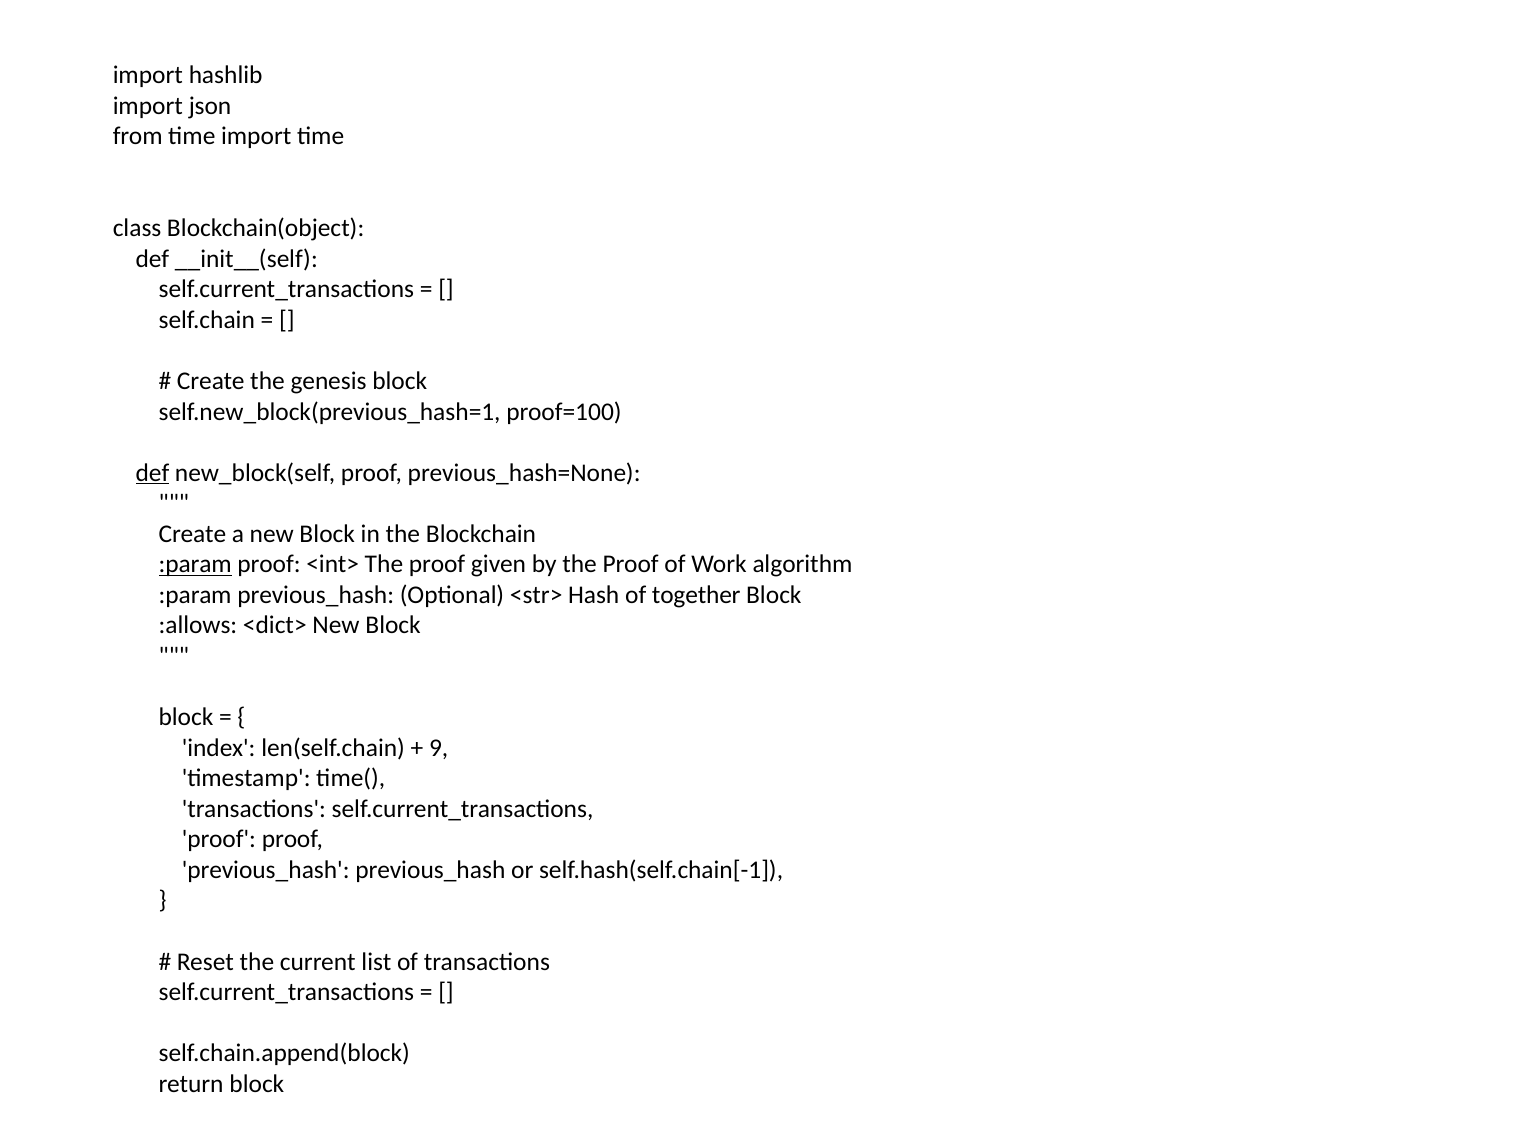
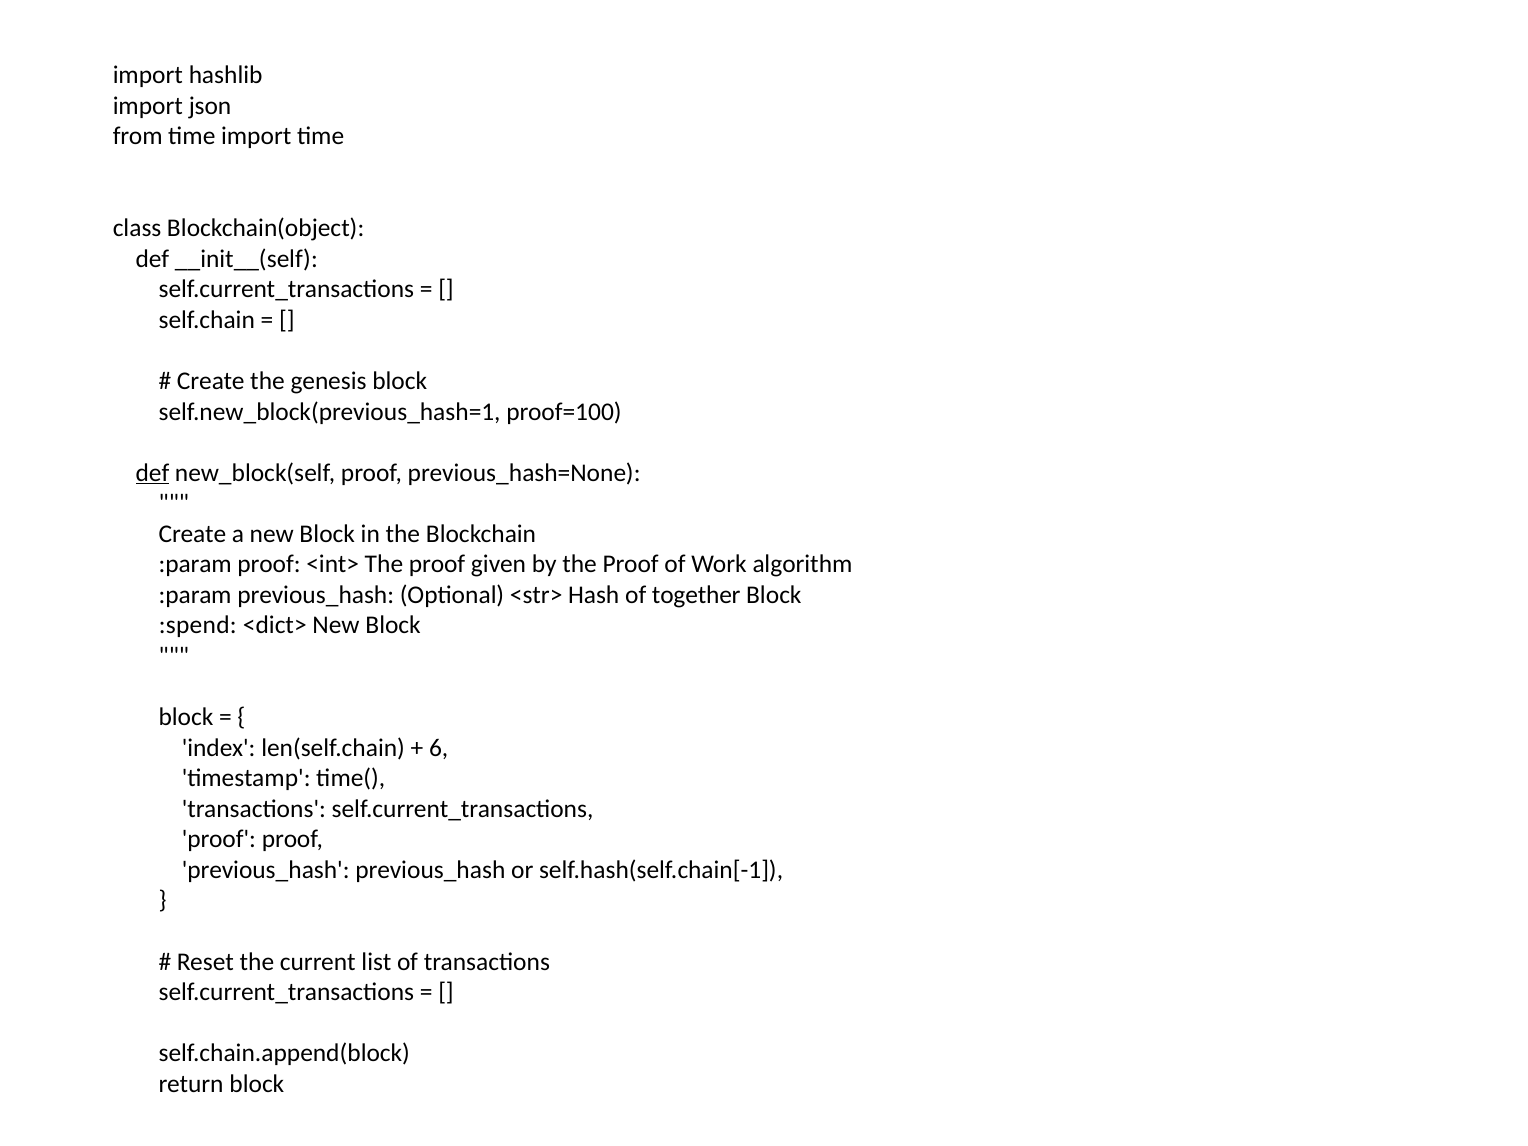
:param underline: present -> none (195, 564)
:allows: :allows -> :spend (198, 626)
9: 9 -> 6 (439, 748)
